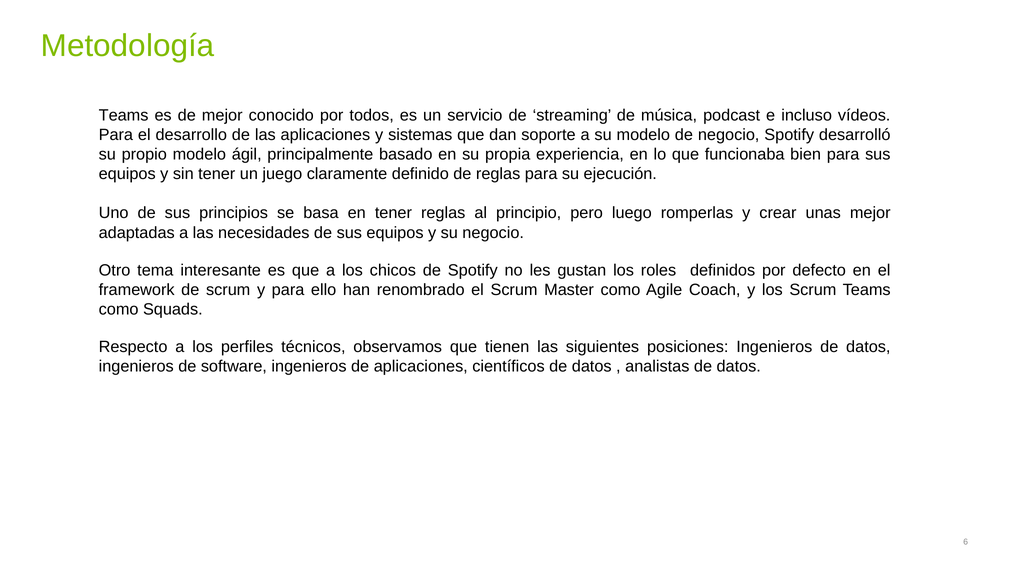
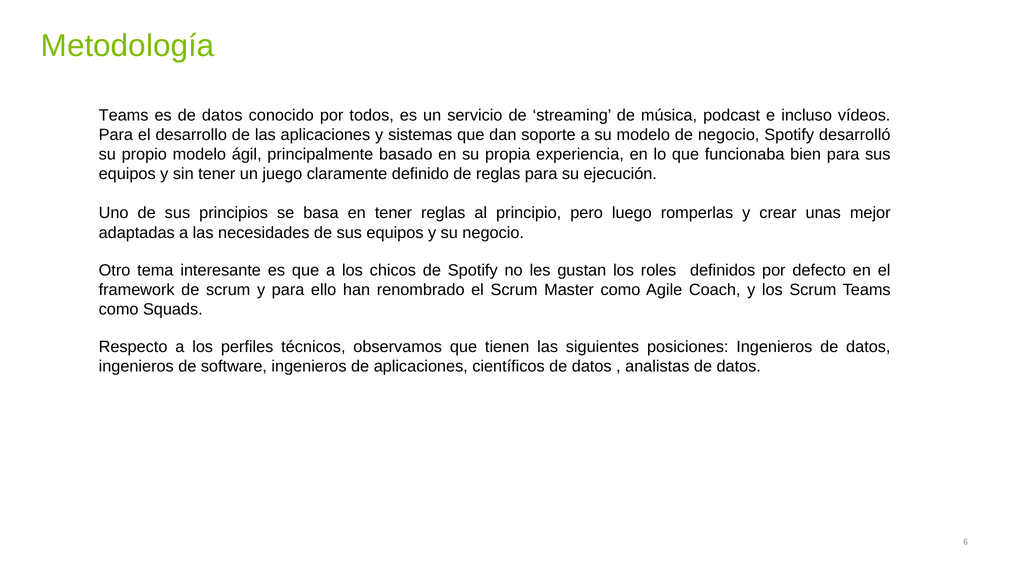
es de mejor: mejor -> datos (222, 115)
